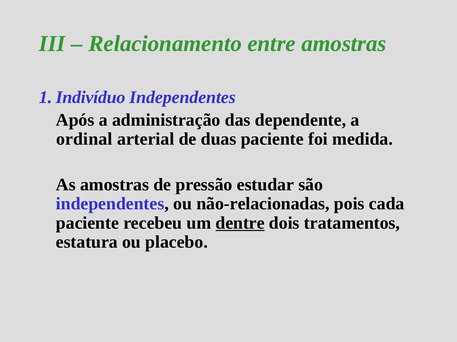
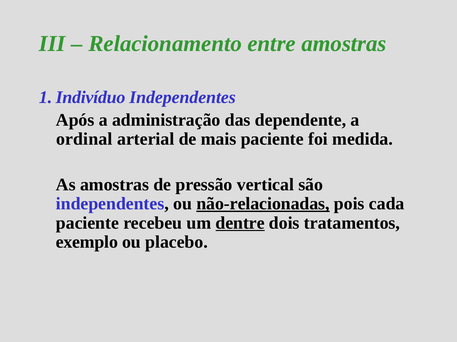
duas: duas -> mais (219, 139)
estudar: estudar -> vertical (265, 185)
não-relacionadas underline: none -> present (263, 204)
estatura: estatura -> exemplo (87, 243)
